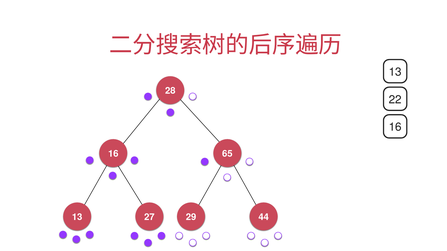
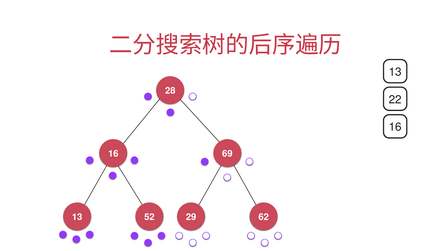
65: 65 -> 69 (227, 154)
27: 27 -> 52 (149, 217)
44: 44 -> 62 (264, 217)
